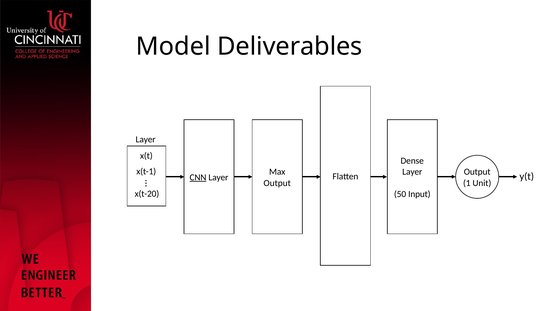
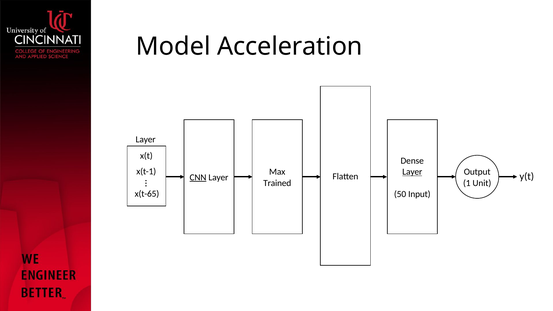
Deliverables: Deliverables -> Acceleration (290, 46)
Layer underline: none -> present (412, 172)
Output: Output -> Trained (277, 183)
x(t-20: x(t-20 -> x(t-65 (147, 194)
